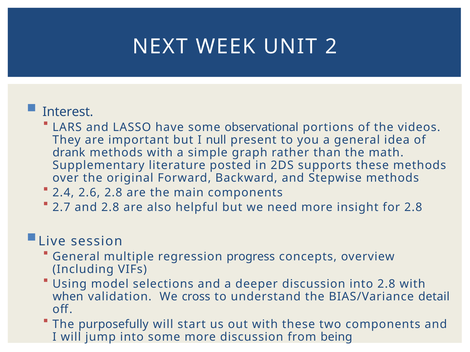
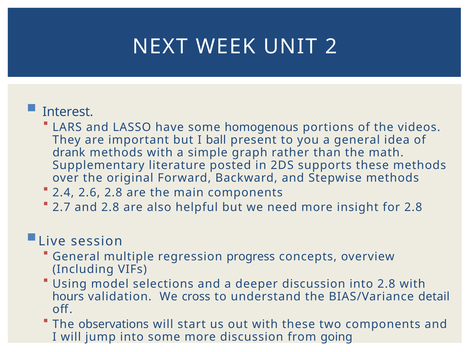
observational: observational -> homogenous (262, 127)
null: null -> ball (216, 140)
when: when -> hours (68, 297)
purposefully: purposefully -> observations (114, 325)
being: being -> going (337, 337)
